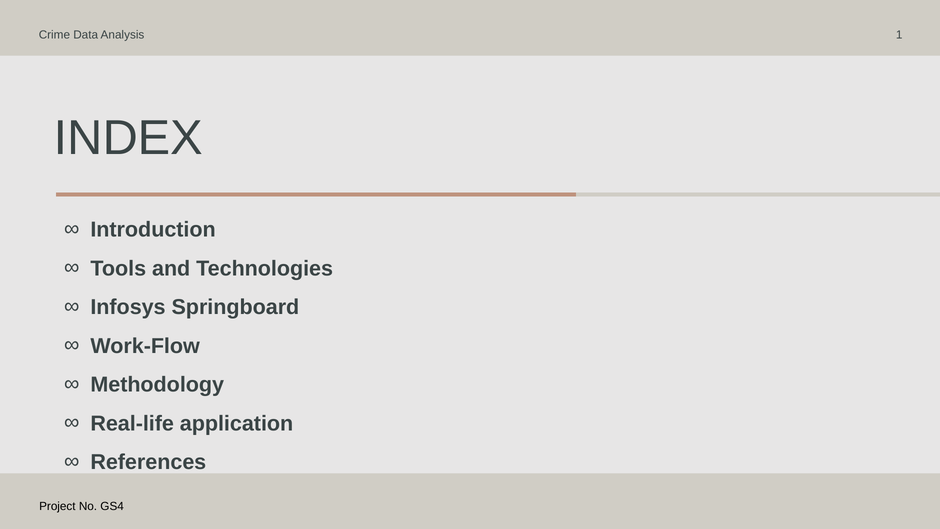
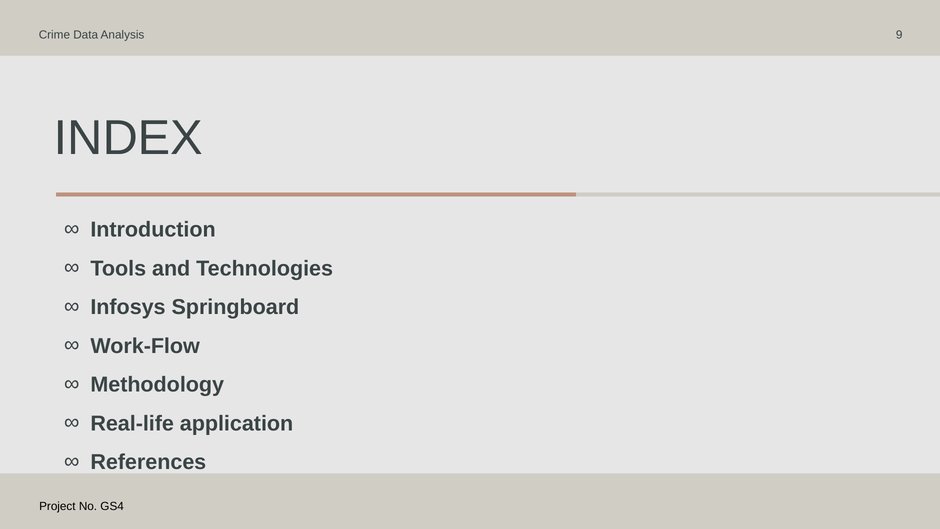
1: 1 -> 9 (899, 35)
